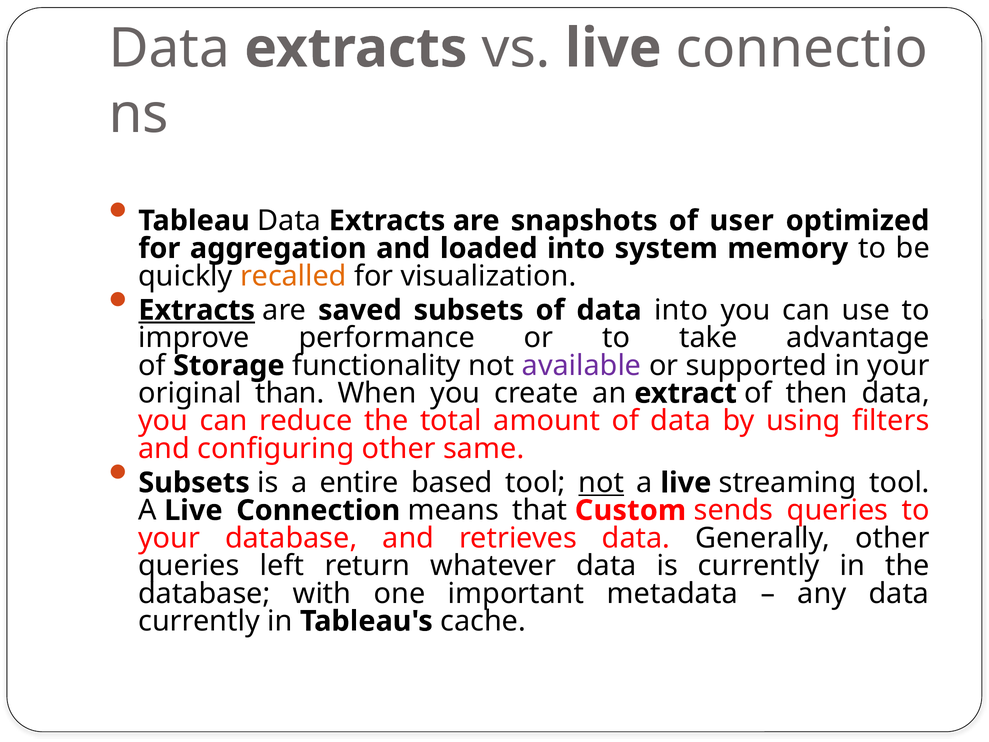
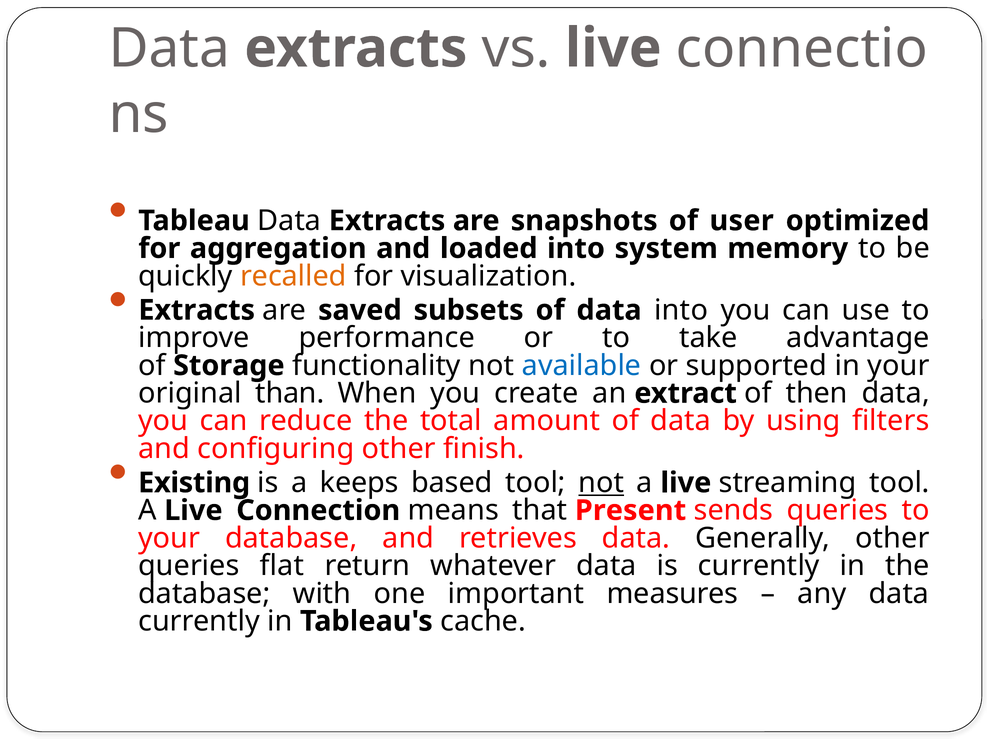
Extracts underline: present -> none (197, 310)
available colour: purple -> blue (582, 365)
same: same -> finish (484, 448)
Subsets: Subsets -> Existing (194, 483)
entire: entire -> keeps (359, 483)
Custom: Custom -> Present (631, 510)
left: left -> flat (282, 566)
metadata: metadata -> measures (673, 593)
